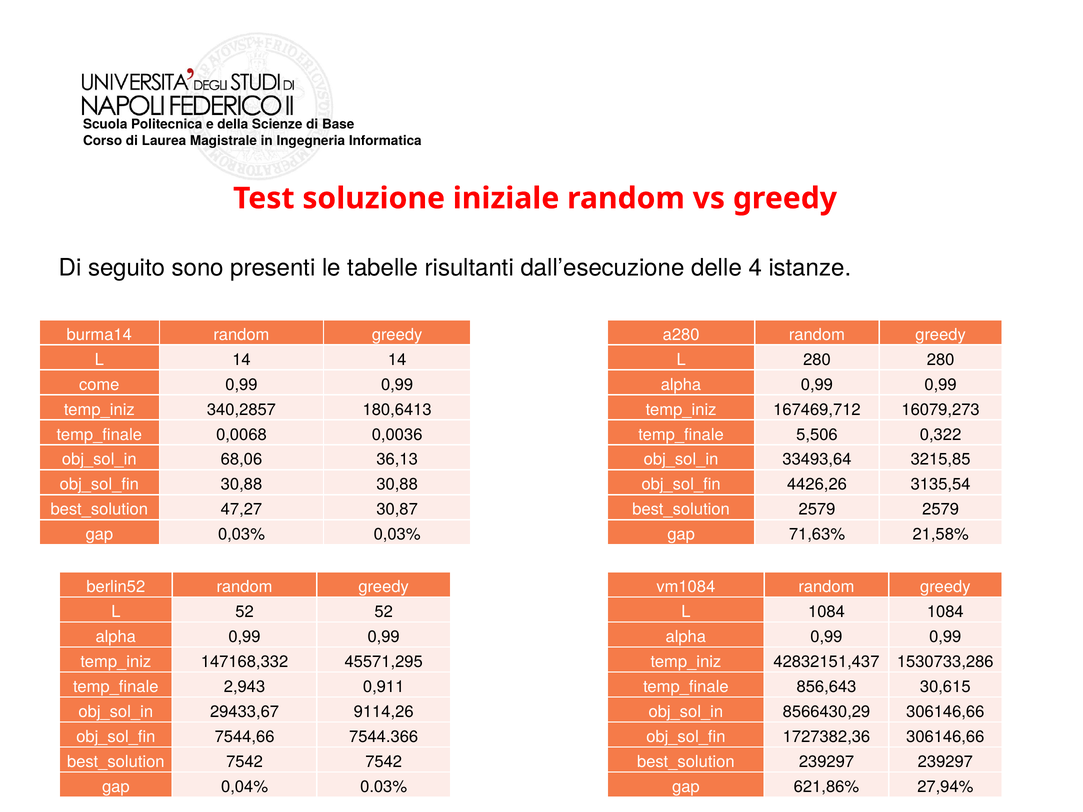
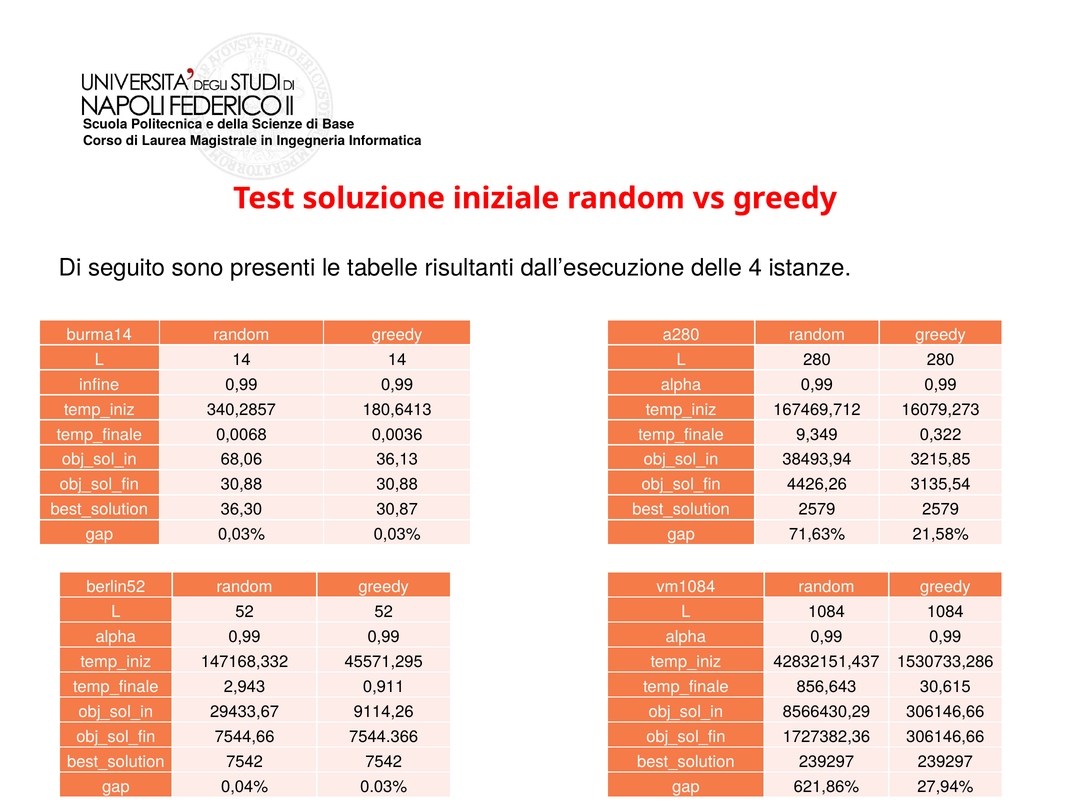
come: come -> infine (99, 385)
5,506: 5,506 -> 9,349 (817, 435)
33493,64: 33493,64 -> 38493,94 (817, 460)
47,27: 47,27 -> 36,30 (241, 510)
